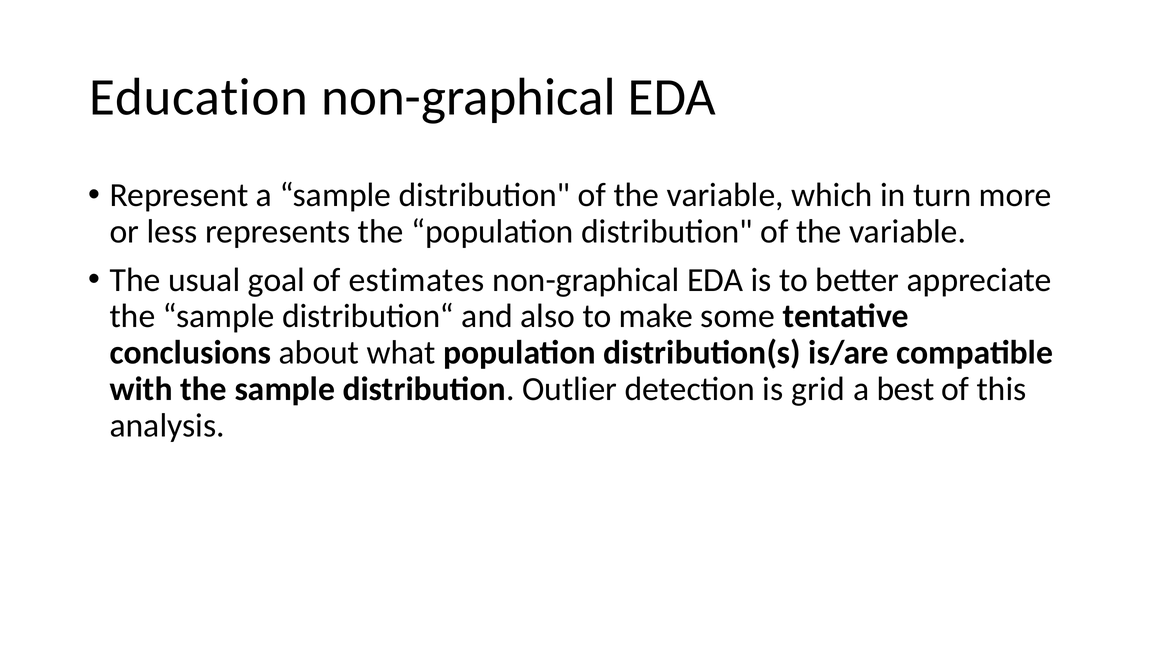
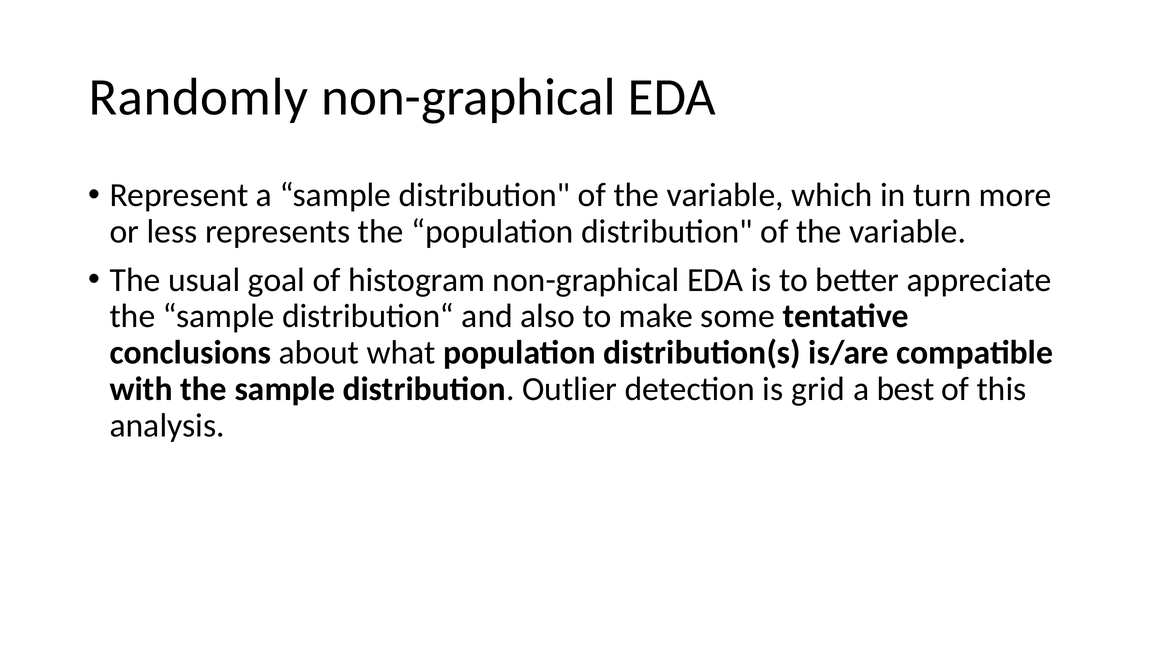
Education: Education -> Randomly (198, 97)
estimates: estimates -> histogram (417, 280)
